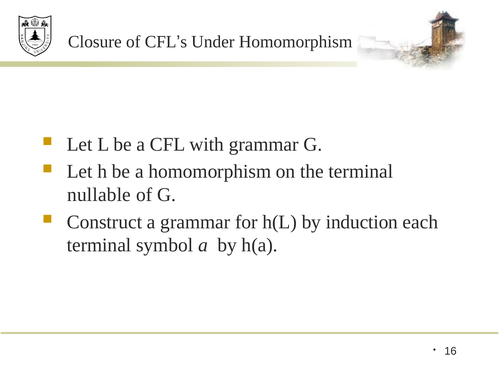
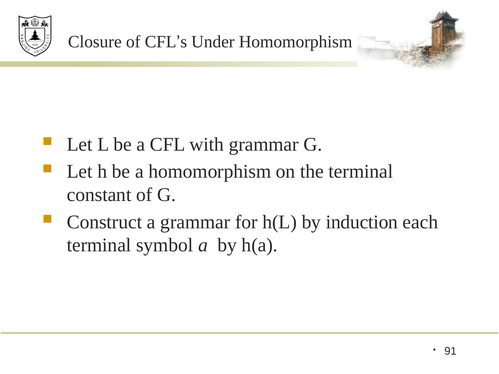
nullable: nullable -> constant (99, 195)
16: 16 -> 91 (451, 351)
